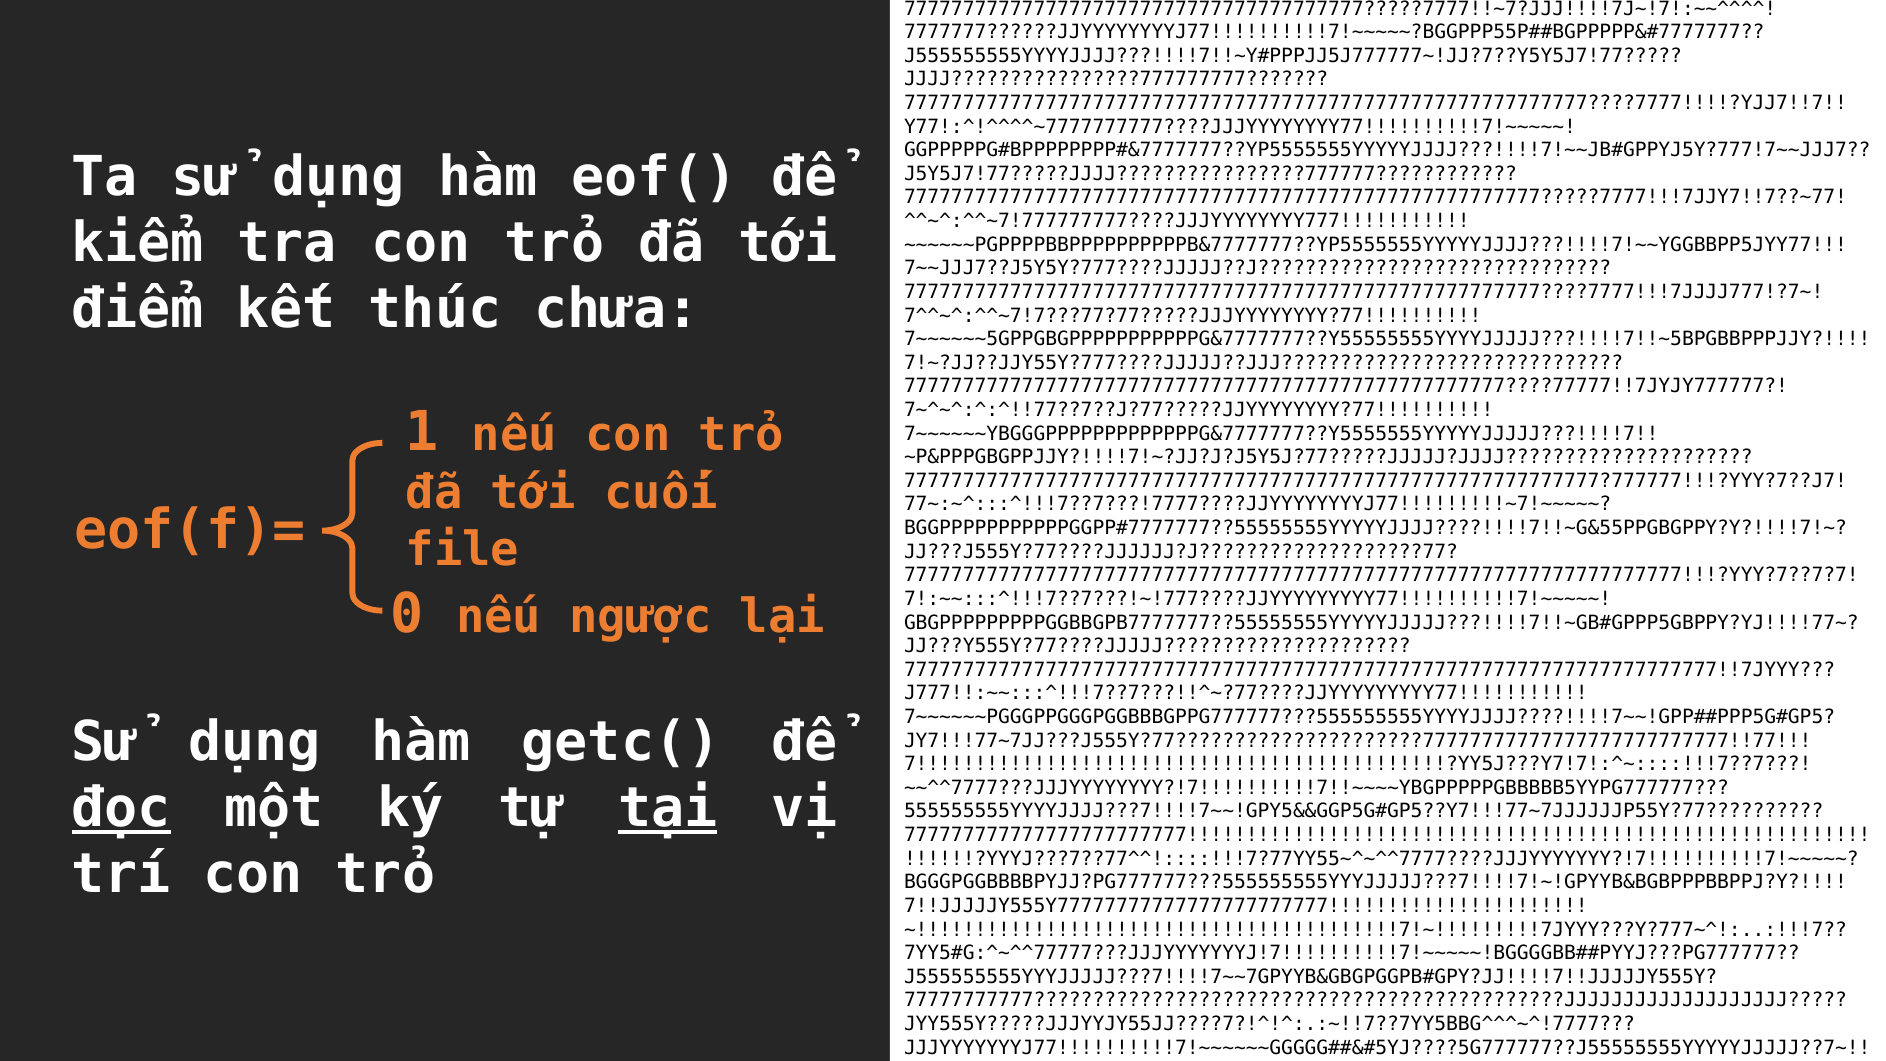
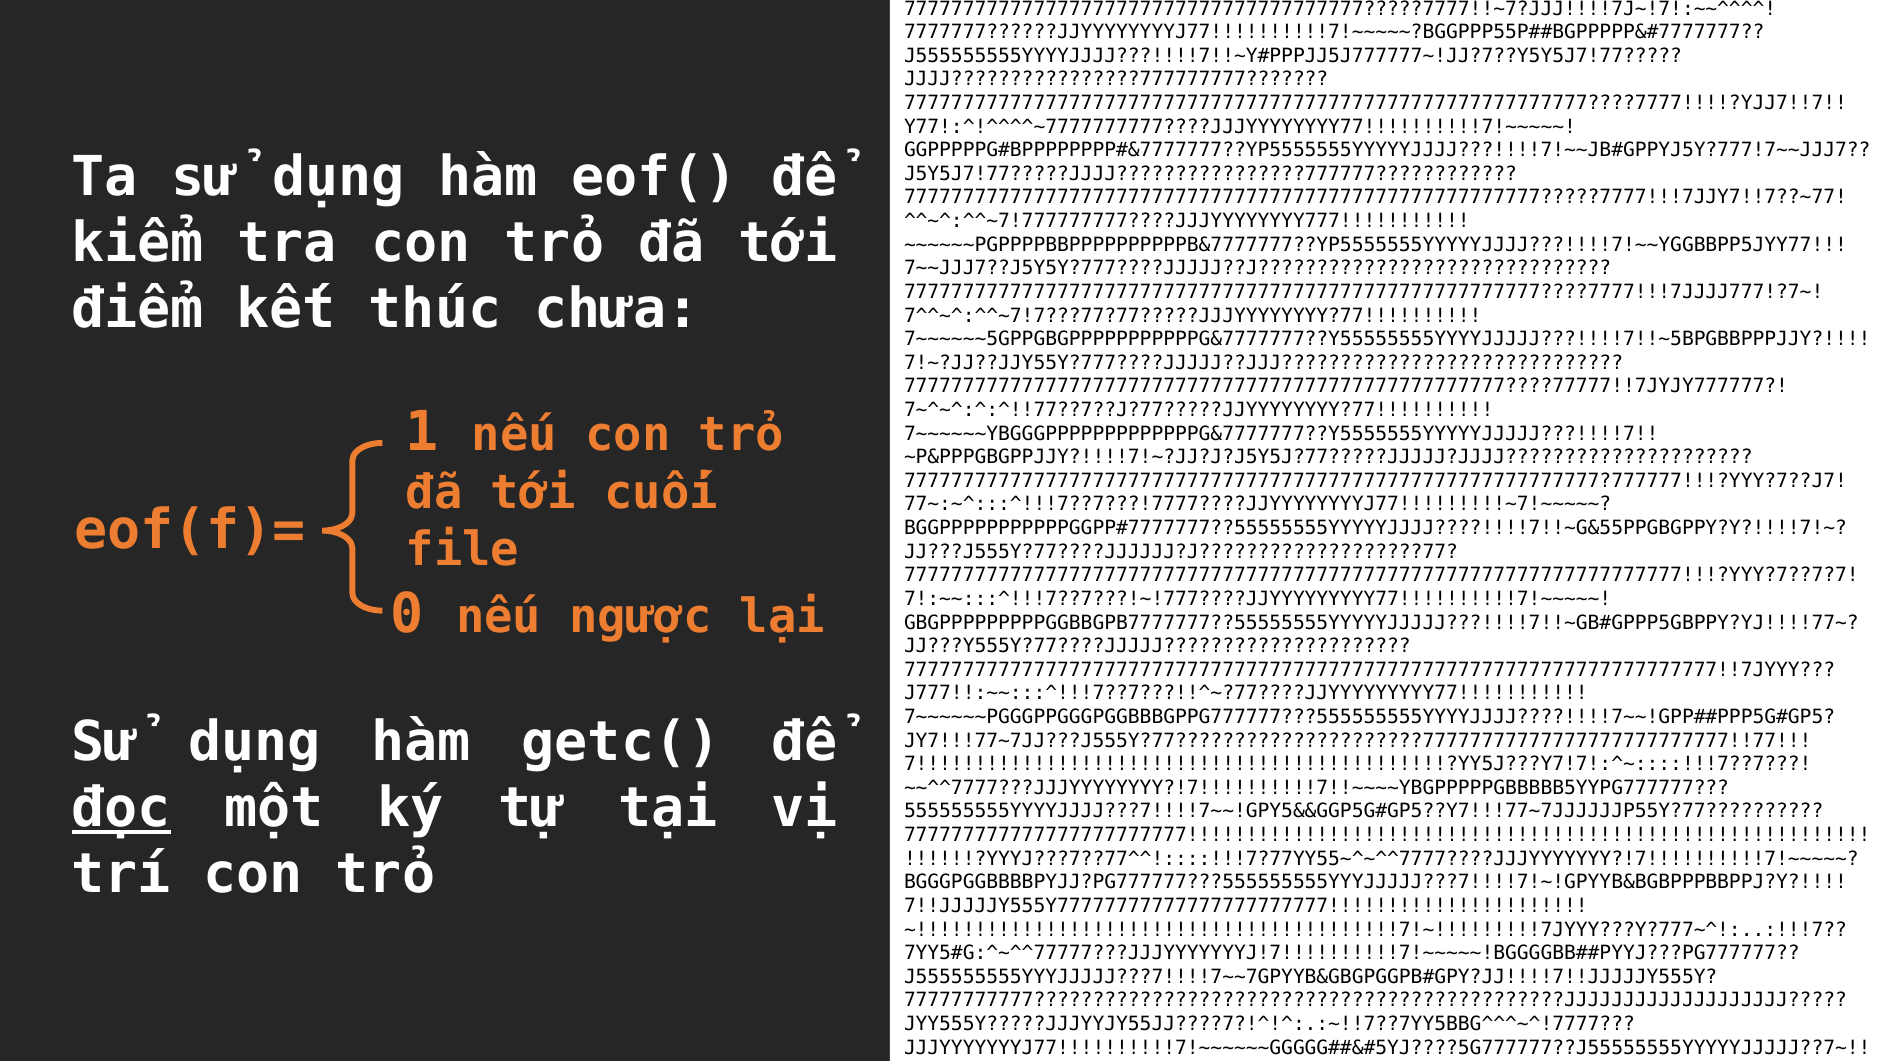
tại underline: present -> none (668, 808)
